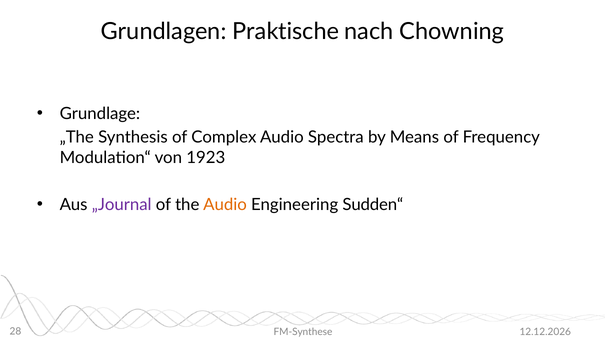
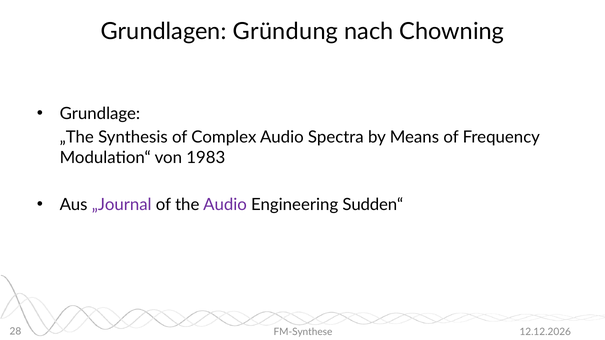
Praktische: Praktische -> Gründung (286, 32)
1923: 1923 -> 1983 (206, 158)
Audio colour: orange -> purple (225, 205)
